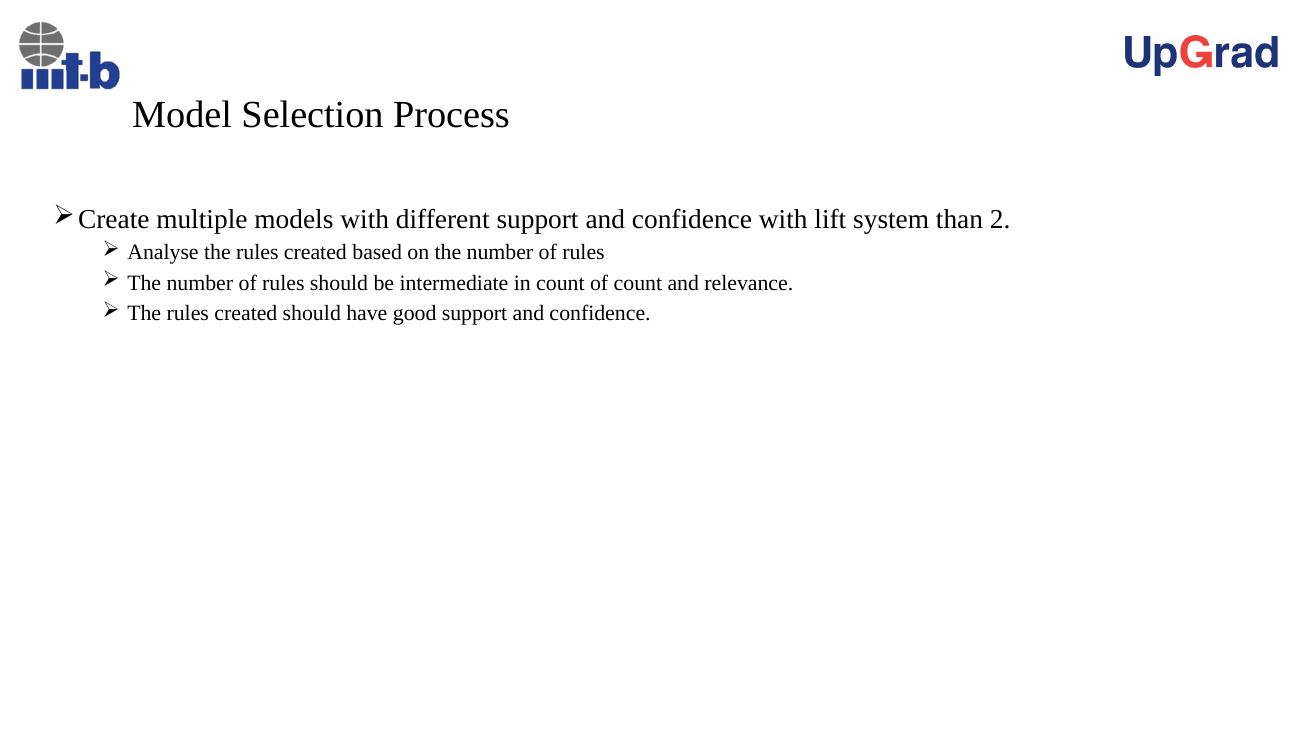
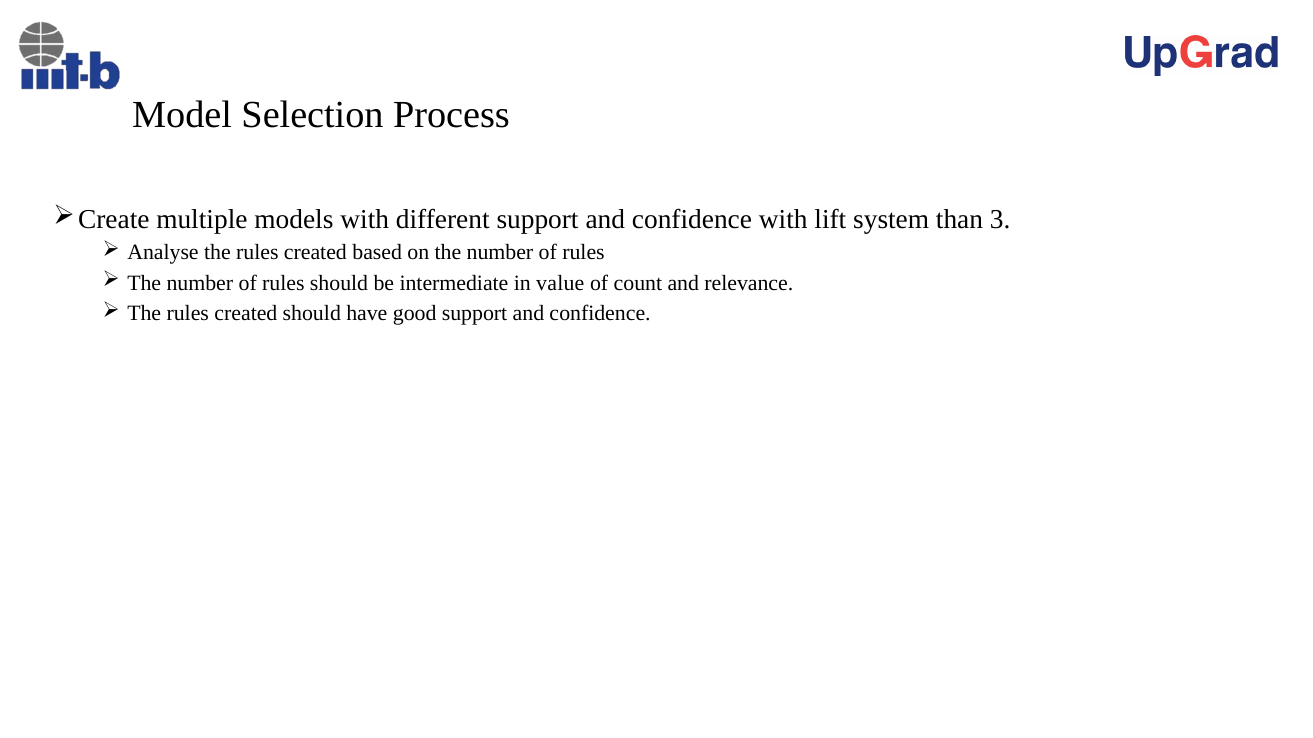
2: 2 -> 3 (1000, 219)
in count: count -> value (560, 283)
